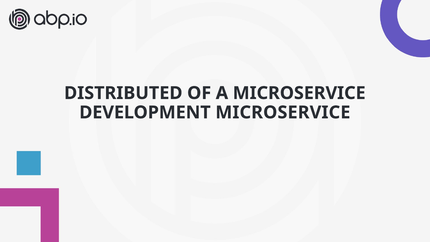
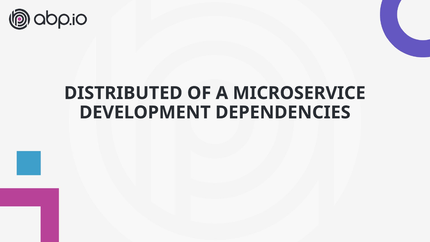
DEVELOPMENT MICROSERVICE: MICROSERVICE -> DEPENDENCIES (283, 112)
